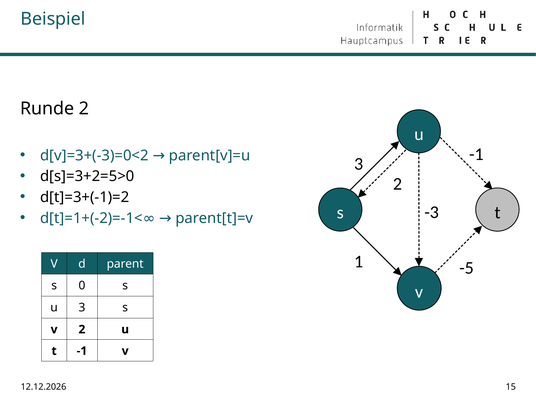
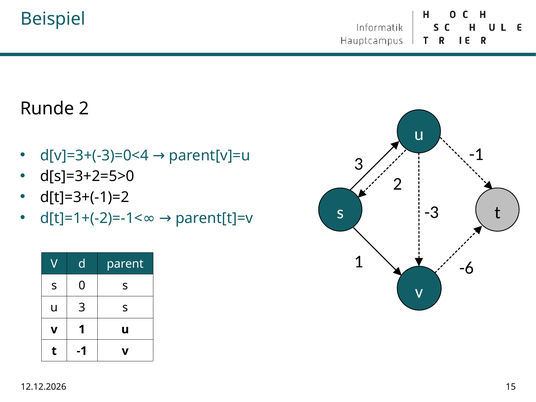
d[v]=3+(-3)=0<2: d[v]=3+(-3)=0<2 -> d[v]=3+(-3)=0<4 (94, 156)
-5: -5 -> -6 (467, 268)
v 2: 2 -> 1 (82, 329)
